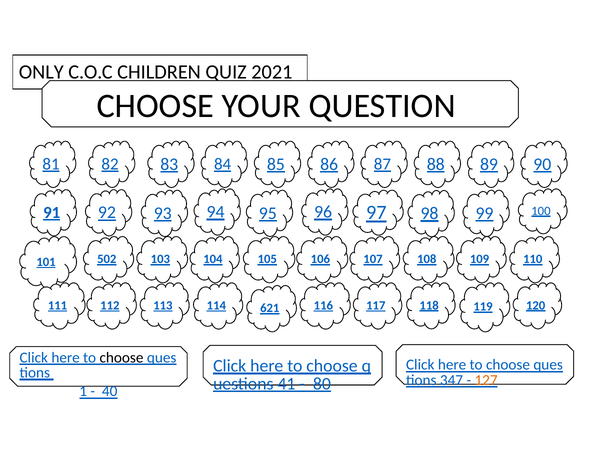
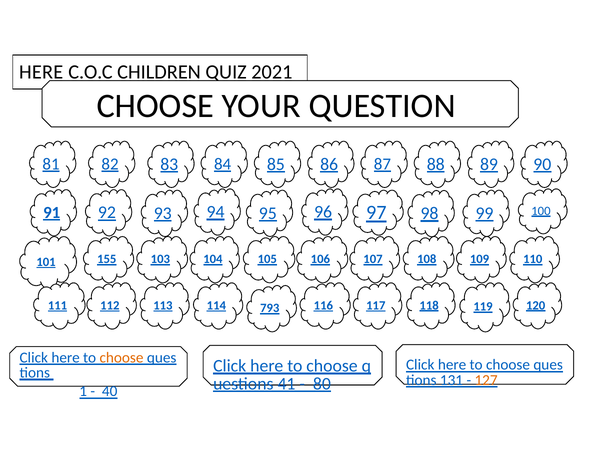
ONLY: ONLY -> HERE (41, 72)
502: 502 -> 155 (107, 259)
621: 621 -> 793 (270, 308)
choose colour: black -> orange (122, 357)
347: 347 -> 131 (452, 380)
